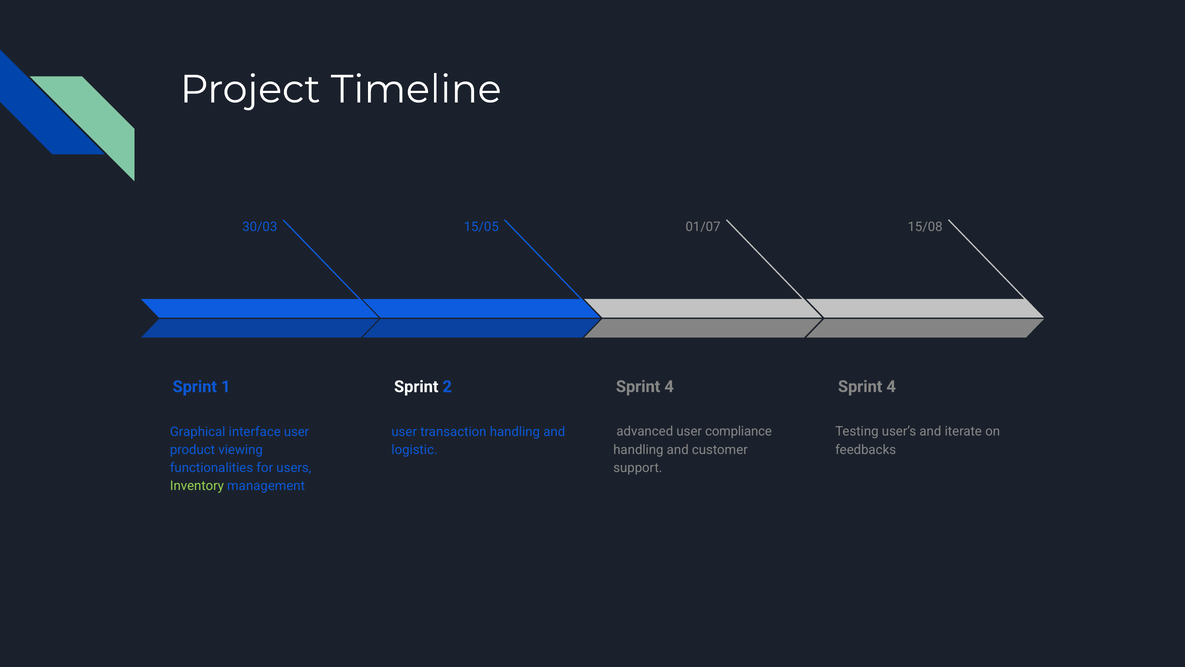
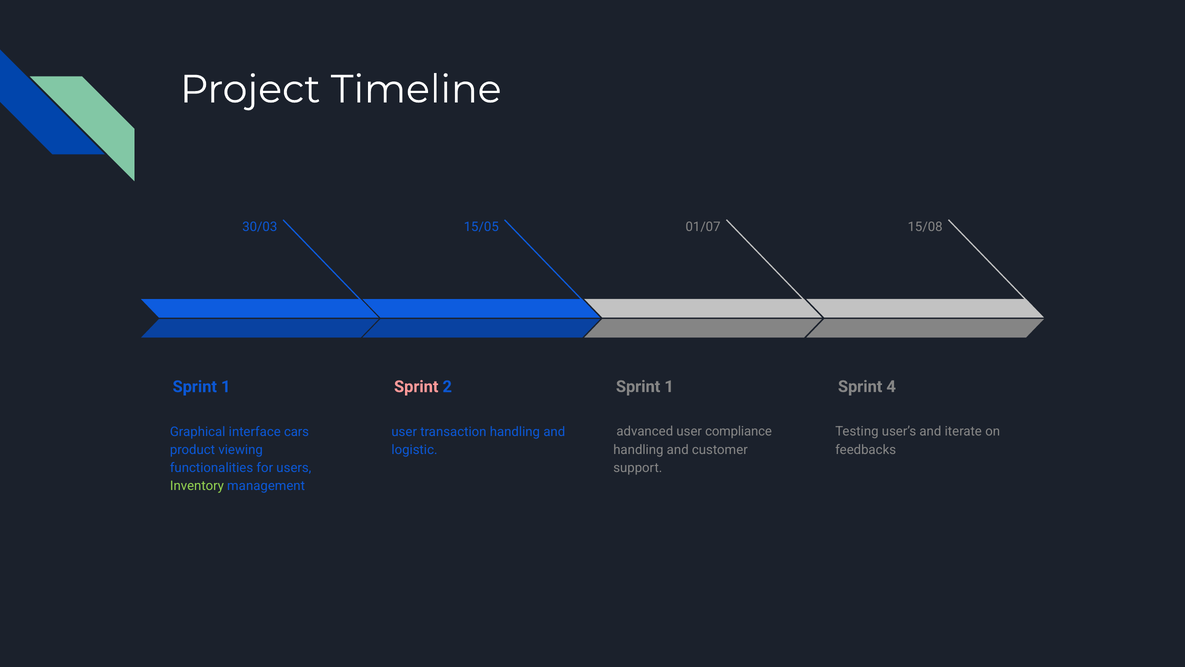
4: 4 -> 1 (669, 386)
Sprint colour: white -> pink (416, 386)
interface user: user -> cars (297, 431)
